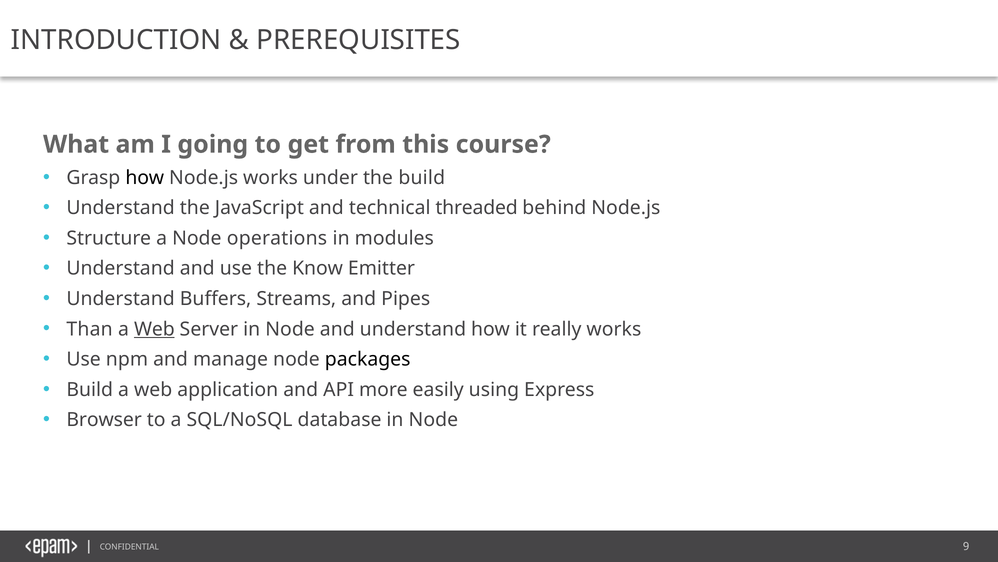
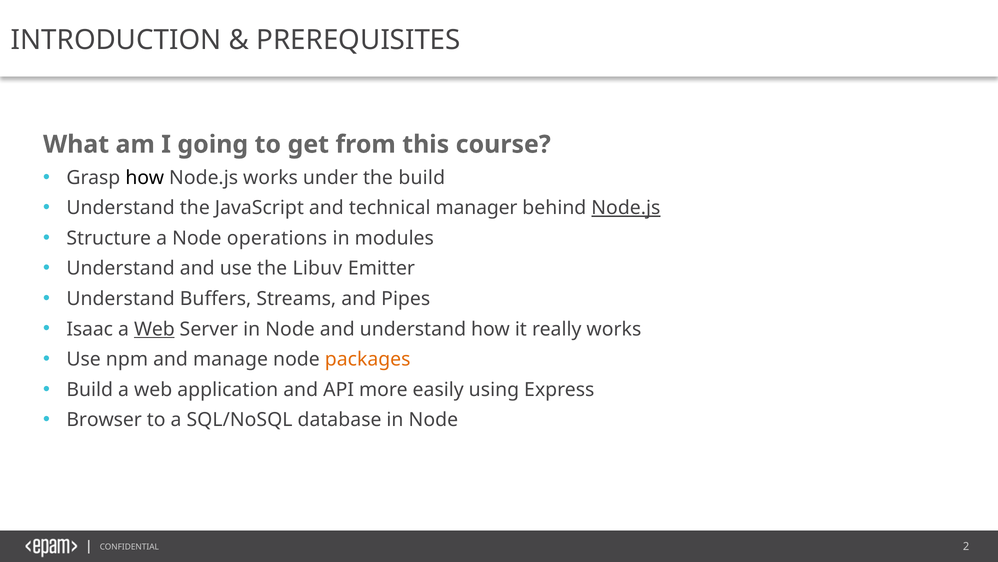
threaded: threaded -> manager (477, 208)
Node.js underline: none -> present (626, 208)
Know: Know -> Libuv (317, 268)
Than: Than -> Isaac (90, 329)
packages colour: black -> orange (368, 359)
9: 9 -> 2 (966, 546)
